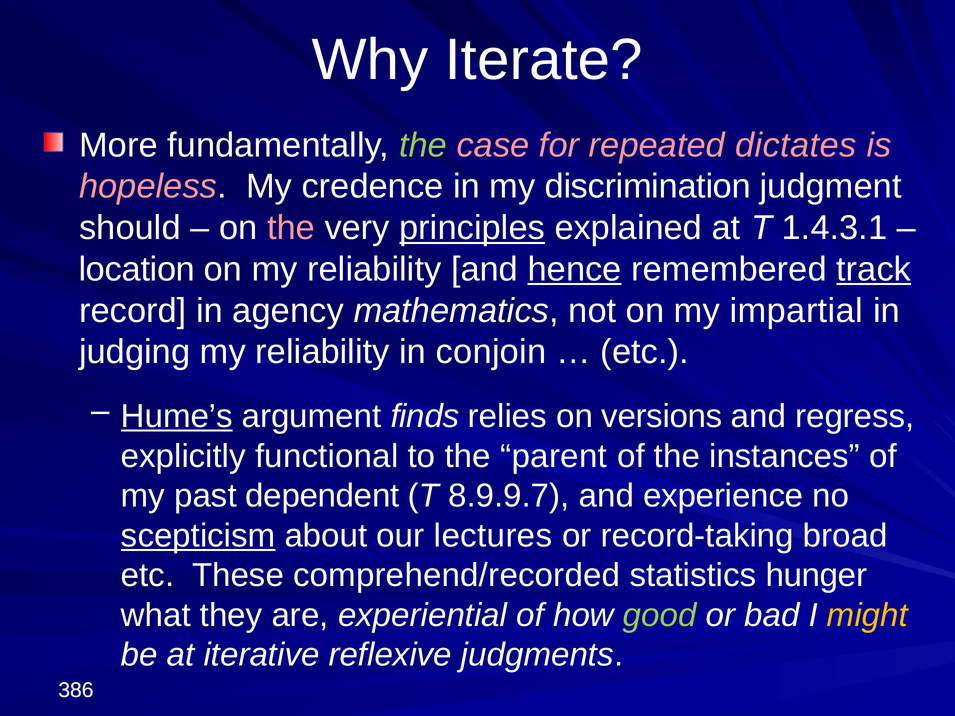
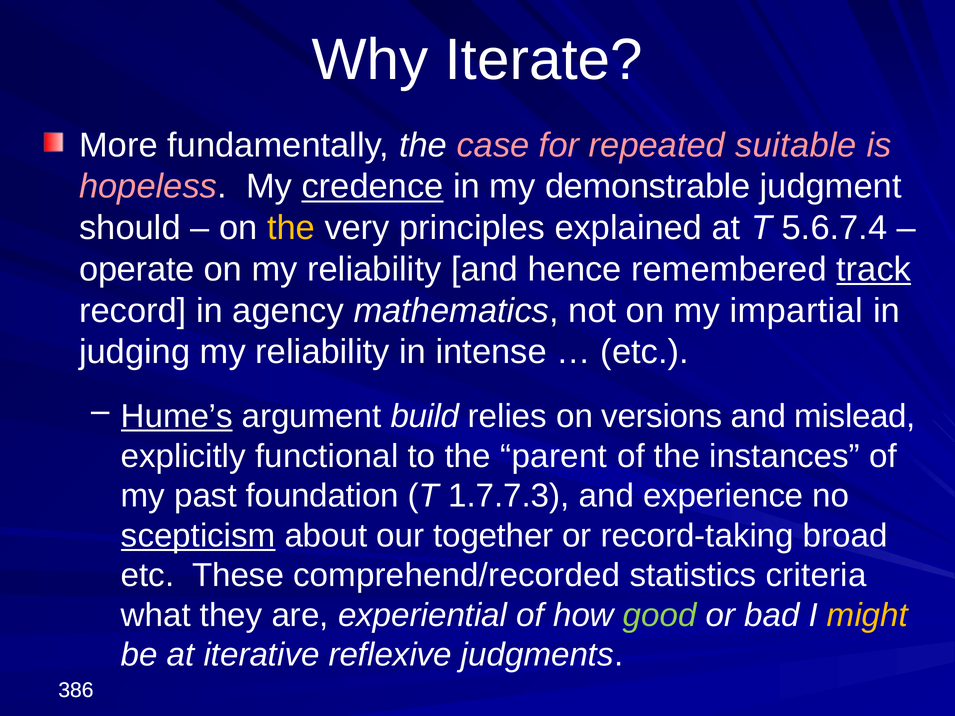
the colour: light green -> white (423, 145)
dictates: dictates -> suitable (796, 145)
credence underline: none -> present (373, 187)
discrimination: discrimination -> demonstrable (648, 187)
the colour: pink -> yellow (291, 228)
principles underline: present -> none (472, 228)
1.4.3.1: 1.4.3.1 -> 5.6.7.4 (834, 228)
location: location -> operate (137, 269)
hence underline: present -> none (575, 269)
conjoin: conjoin -> intense (491, 352)
finds: finds -> build (425, 416)
regress: regress -> mislead (855, 416)
dependent: dependent -> foundation (322, 496)
8.9.9.7: 8.9.9.7 -> 1.7.7.3 (509, 496)
lectures: lectures -> together (493, 536)
hunger: hunger -> criteria (816, 576)
